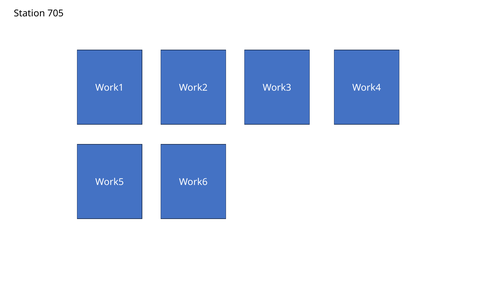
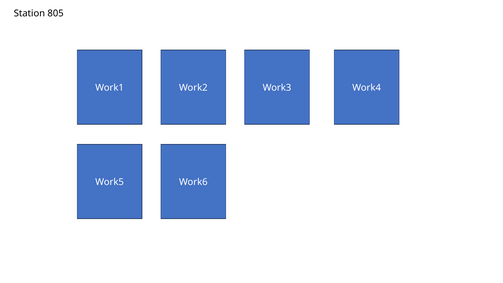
705: 705 -> 805 (56, 13)
